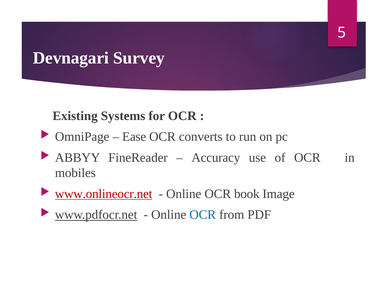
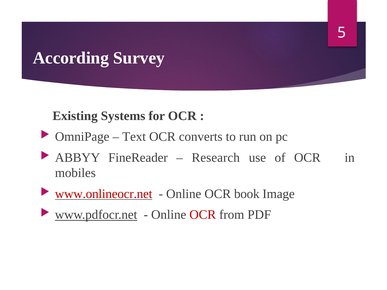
Devnagari: Devnagari -> According (71, 58)
Ease: Ease -> Text (134, 137)
Accuracy: Accuracy -> Research (216, 158)
OCR colour: blue -> red (203, 215)
